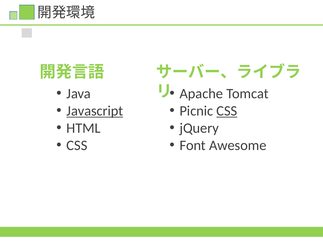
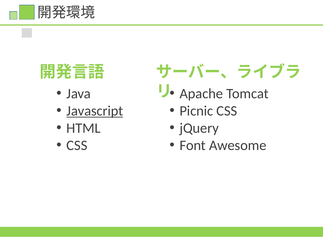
CSS underline: present -> none (227, 111)
